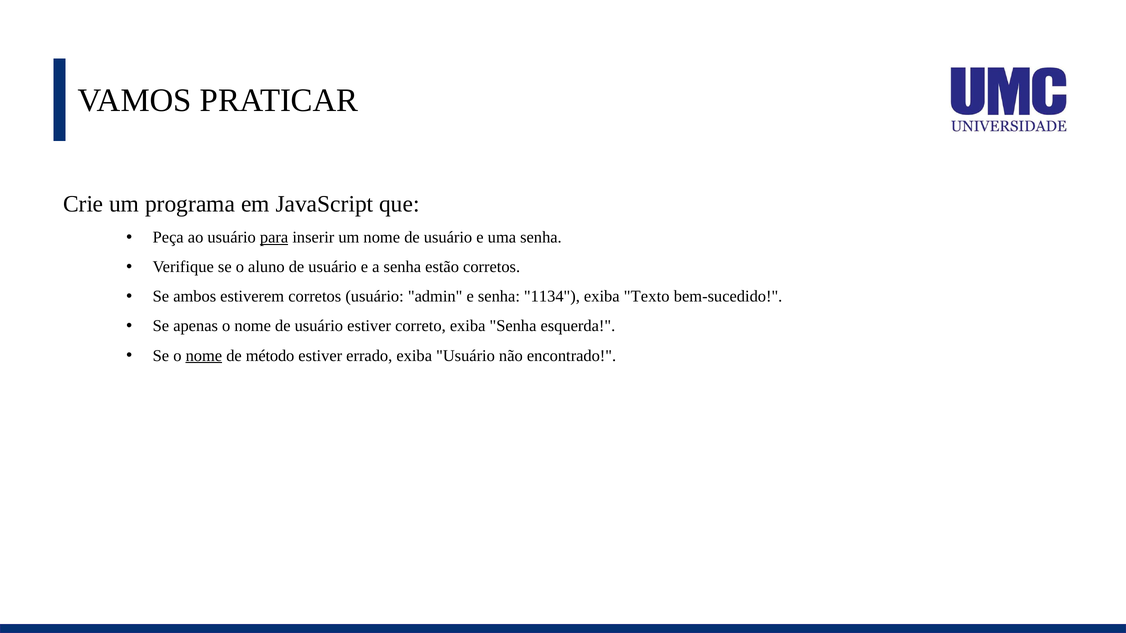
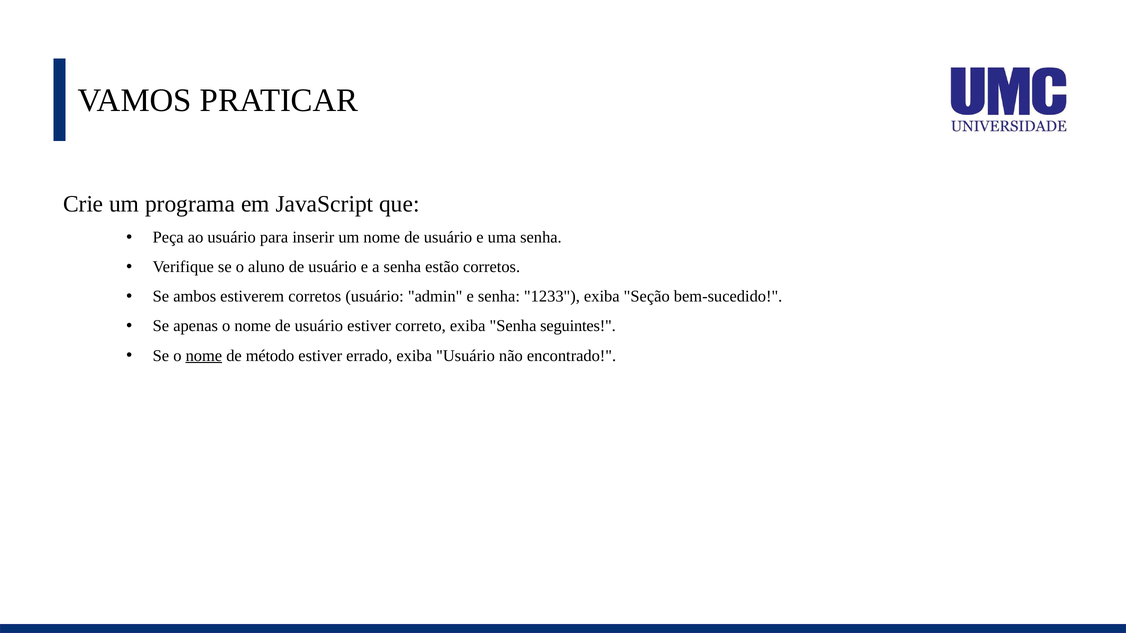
para underline: present -> none (274, 238)
1134: 1134 -> 1233 (552, 297)
Texto: Texto -> Seção (647, 297)
esquerda: esquerda -> seguintes (578, 326)
